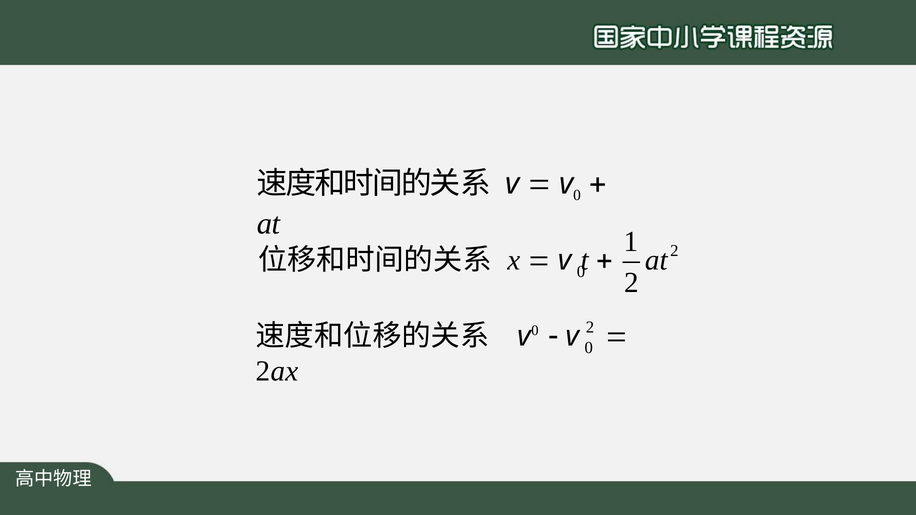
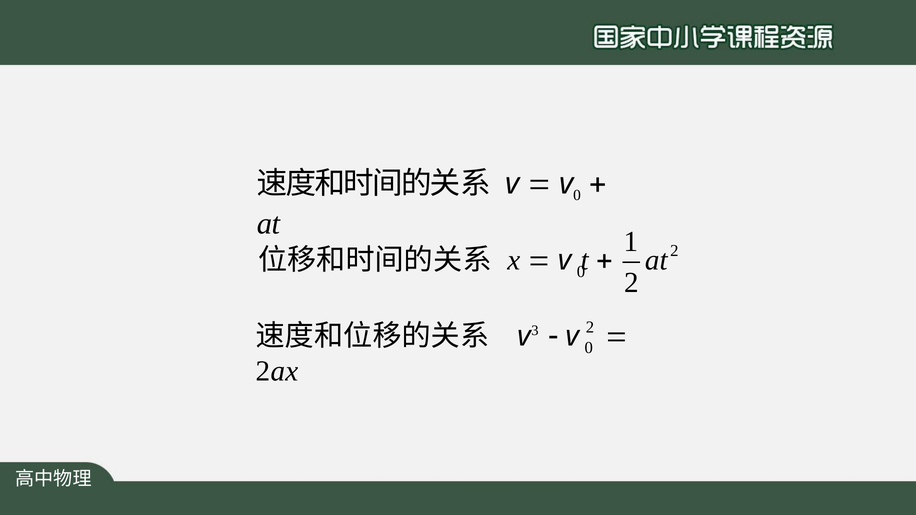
0: 0 -> 3 (535, 331)
